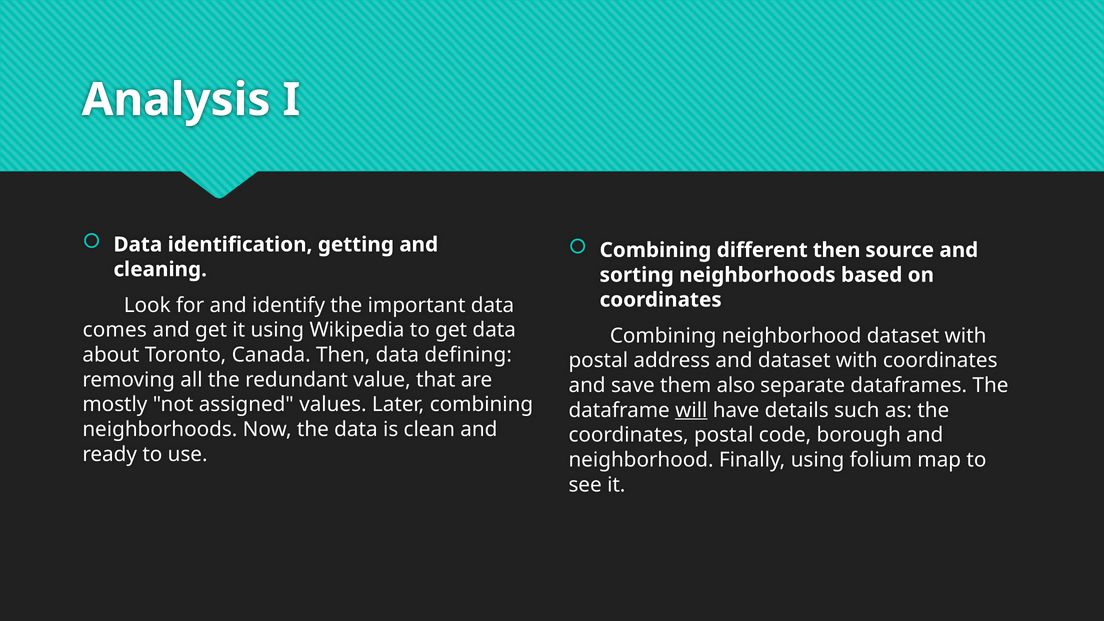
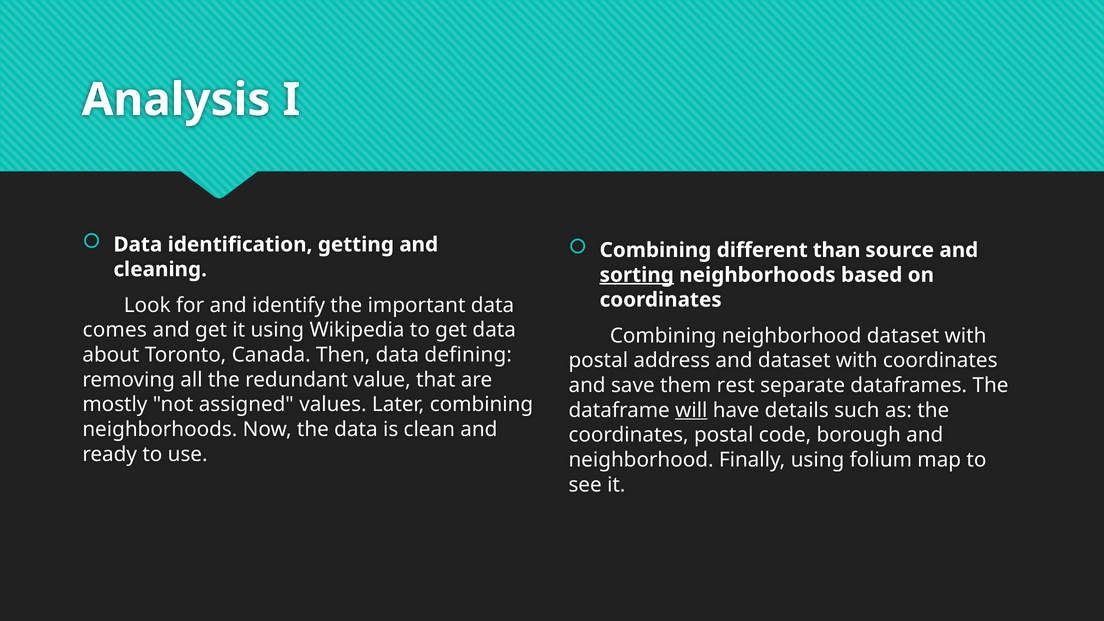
different then: then -> than (837, 250)
sorting underline: none -> present (637, 275)
also: also -> rest (736, 385)
